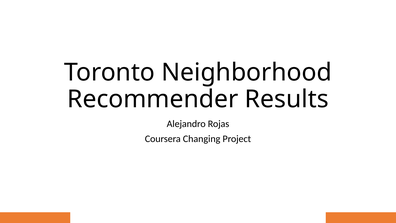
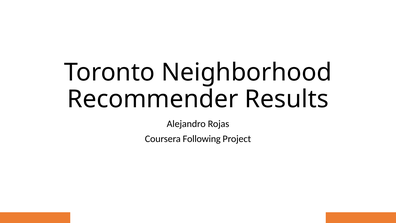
Changing: Changing -> Following (202, 139)
